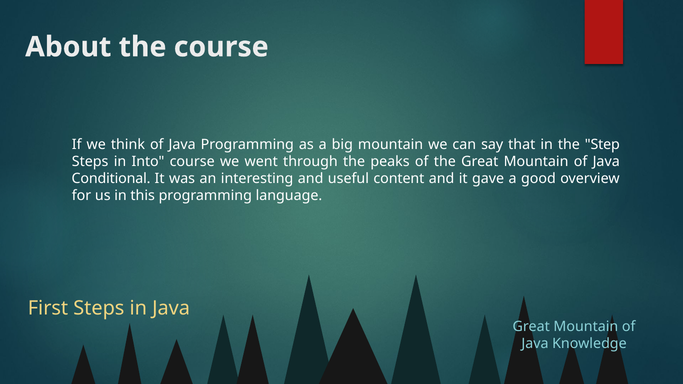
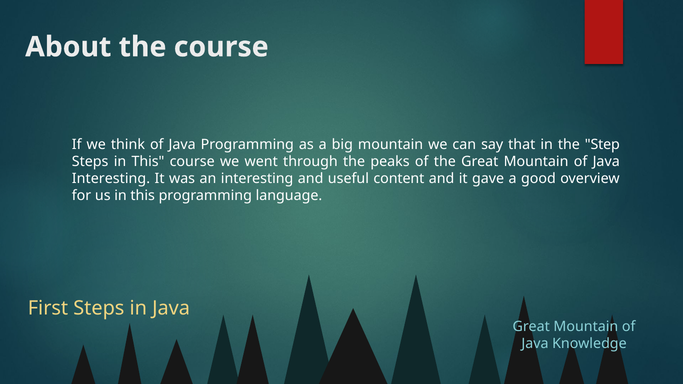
Steps in Into: Into -> This (148, 162)
Conditional: Conditional -> Interesting (111, 179)
